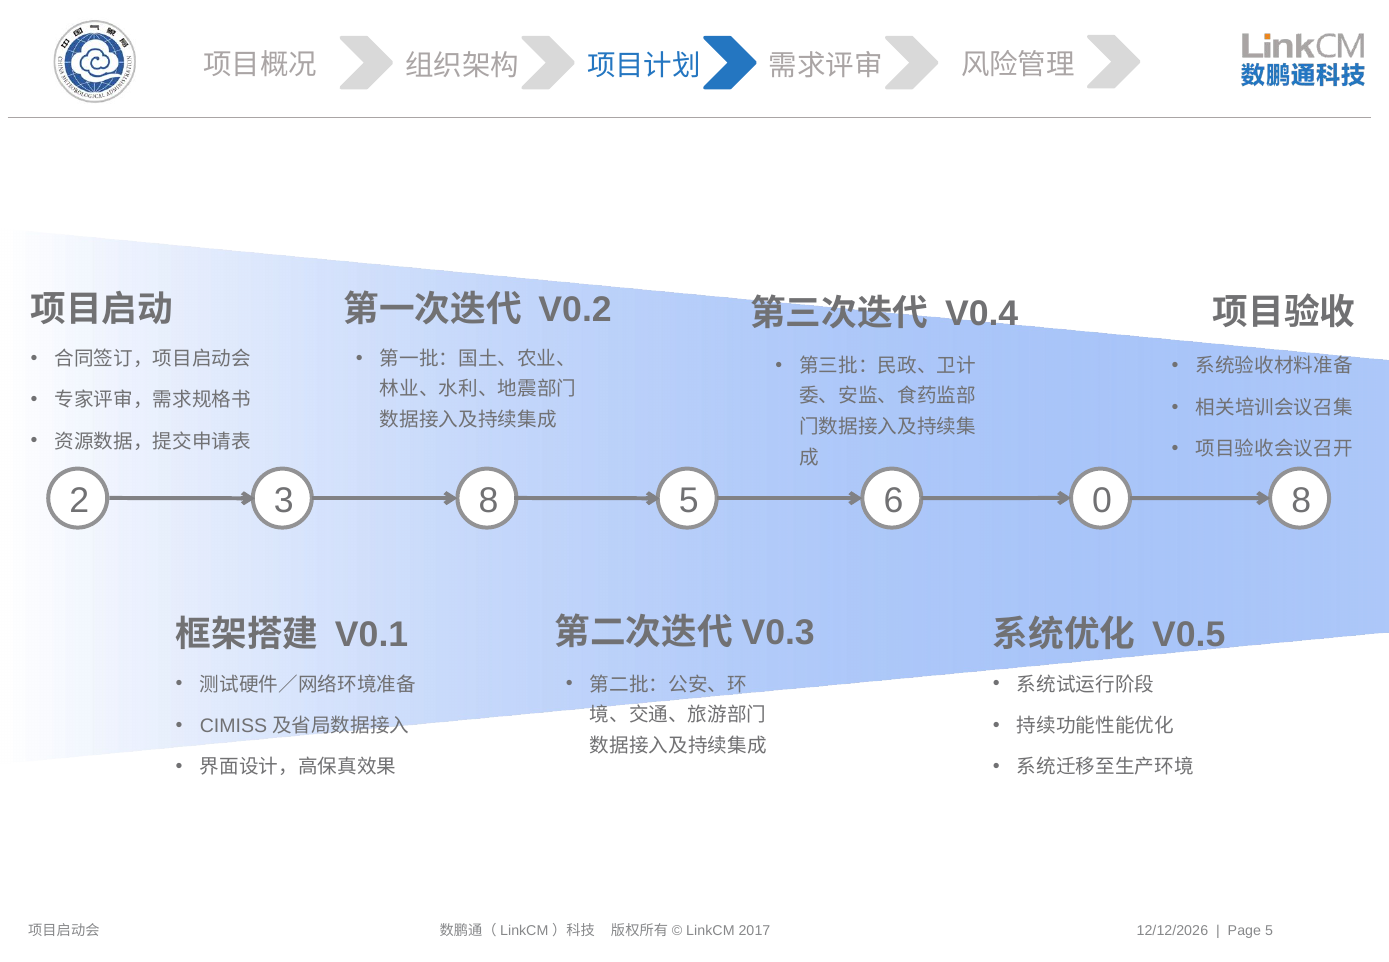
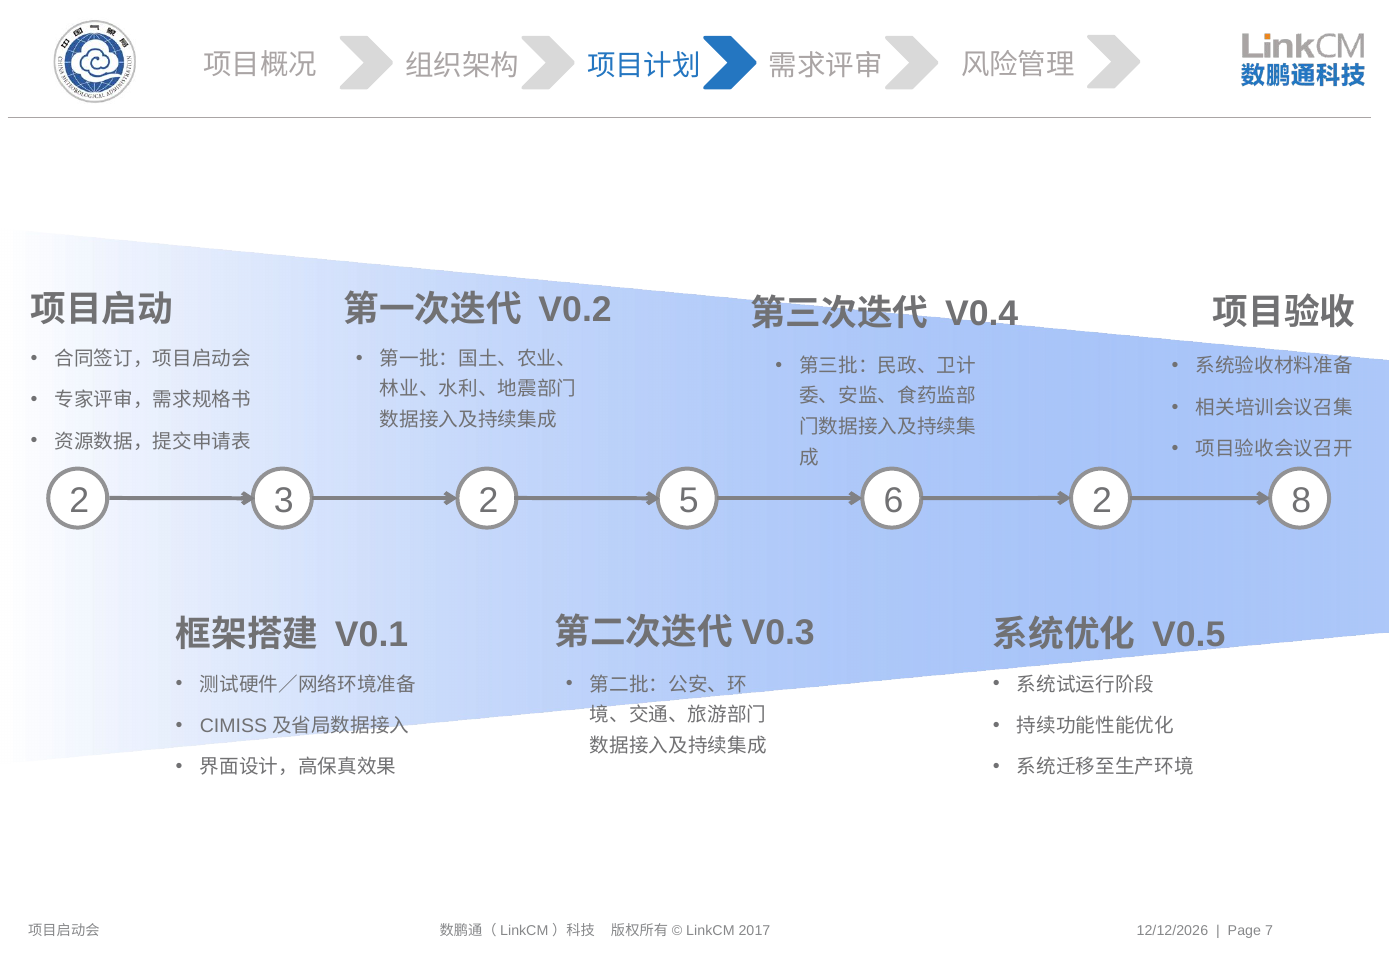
3 8: 8 -> 2 (489, 501)
6 0: 0 -> 2 (1102, 501)
5: 5 -> 7 (1269, 931)
